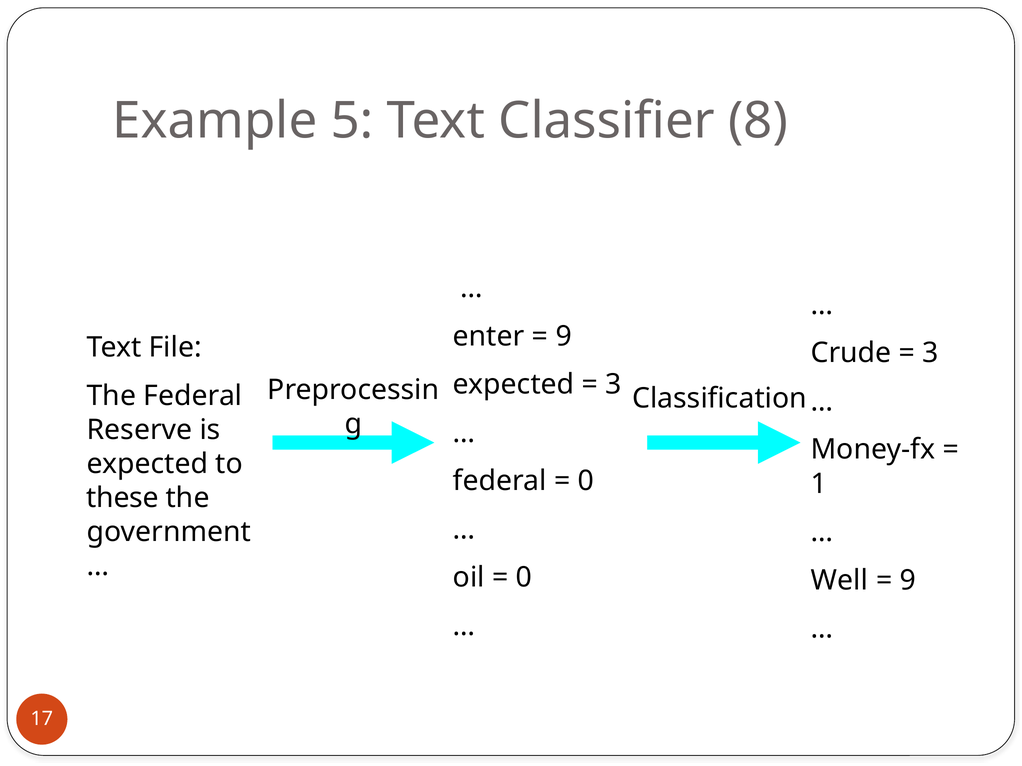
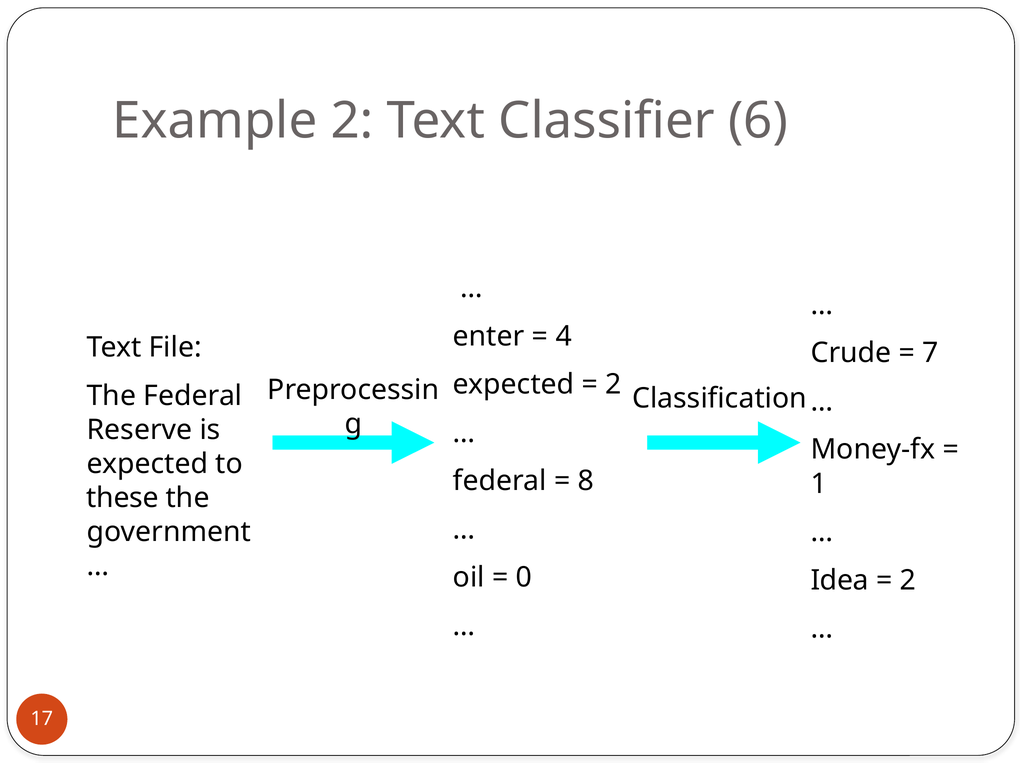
Example 5: 5 -> 2 (352, 121)
8: 8 -> 6 (758, 121)
9: 9 -> 4 (564, 336)
3: 3 -> 7 (931, 353)
3: 3 -> 2 (613, 385)
0: 0 -> 8 (586, 481)
Well: Well -> Idea (840, 581)
9: 9 -> 2 (908, 581)
